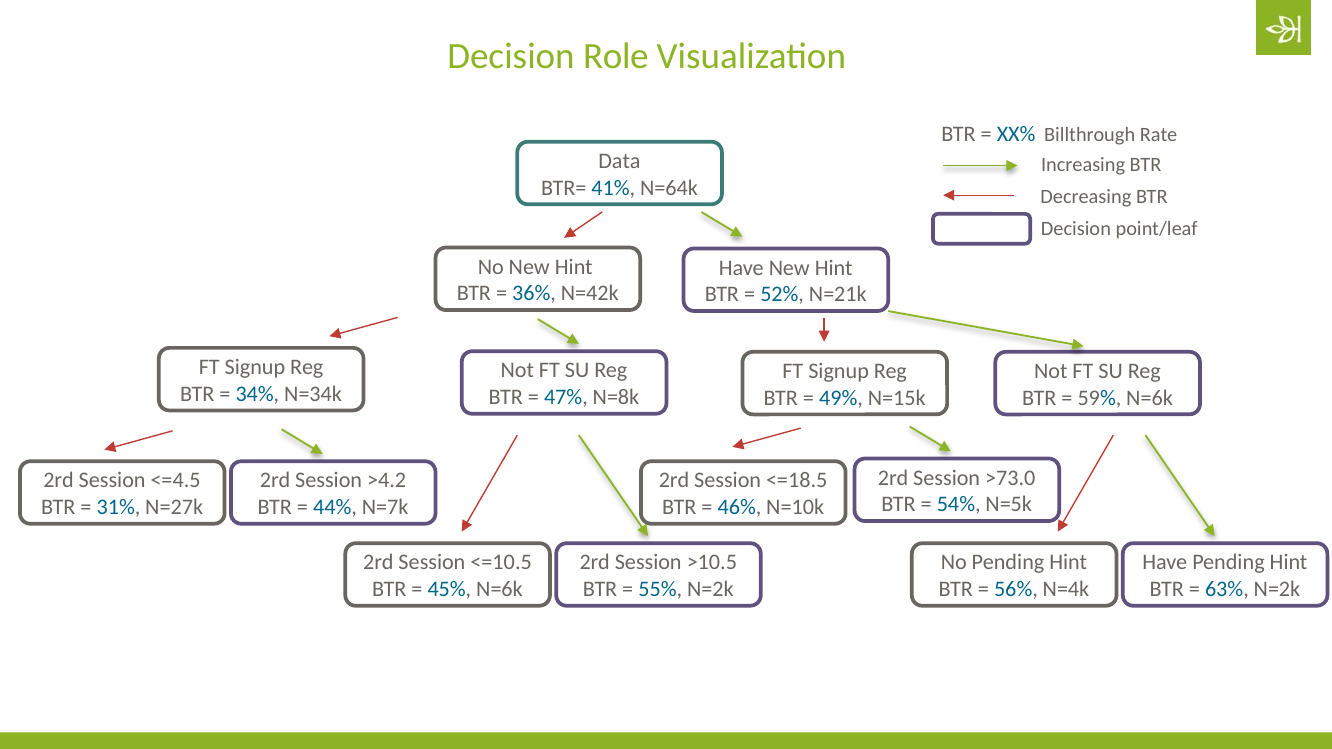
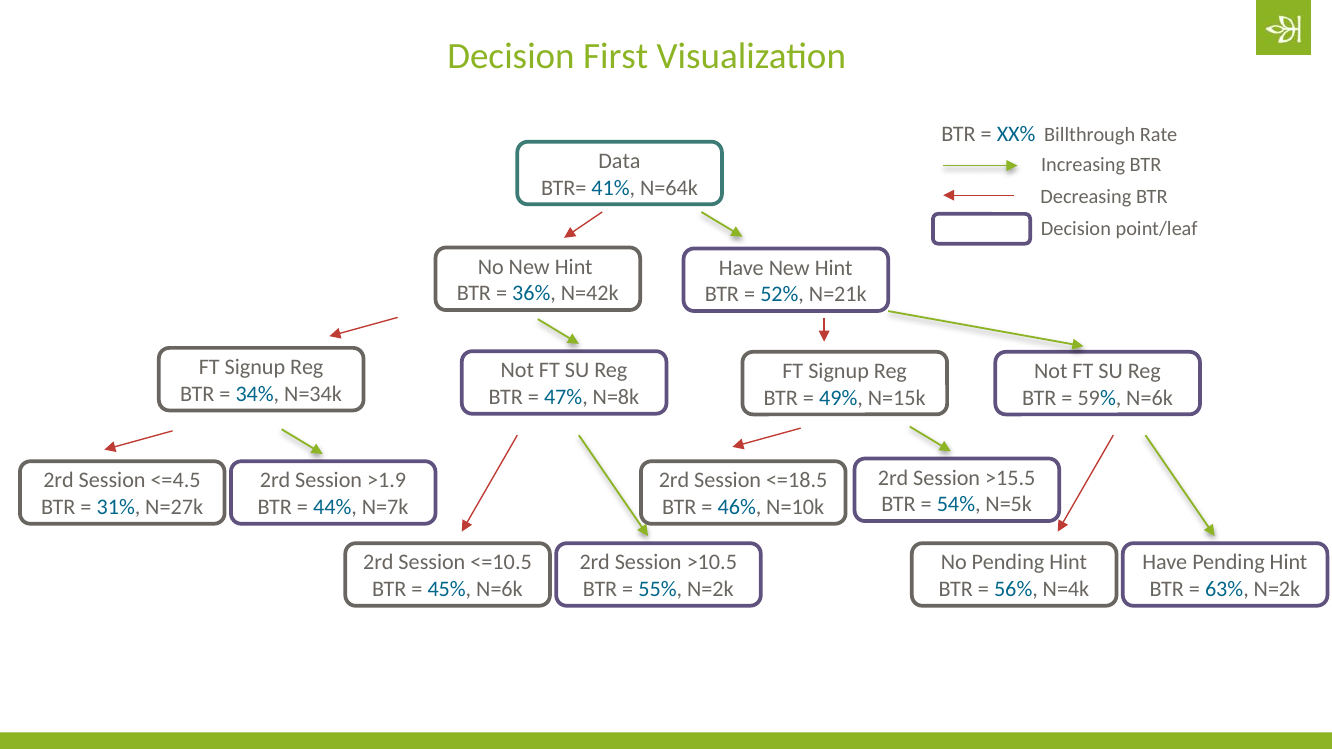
Role: Role -> First (616, 57)
>73.0: >73.0 -> >15.5 (1010, 478)
>4.2: >4.2 -> >1.9 (387, 481)
